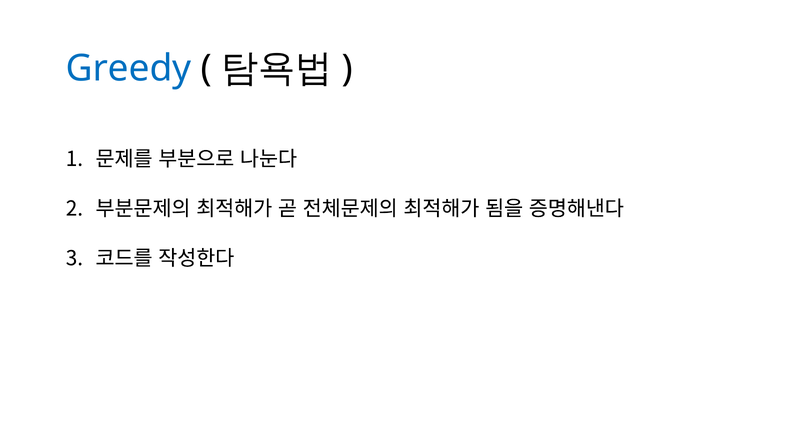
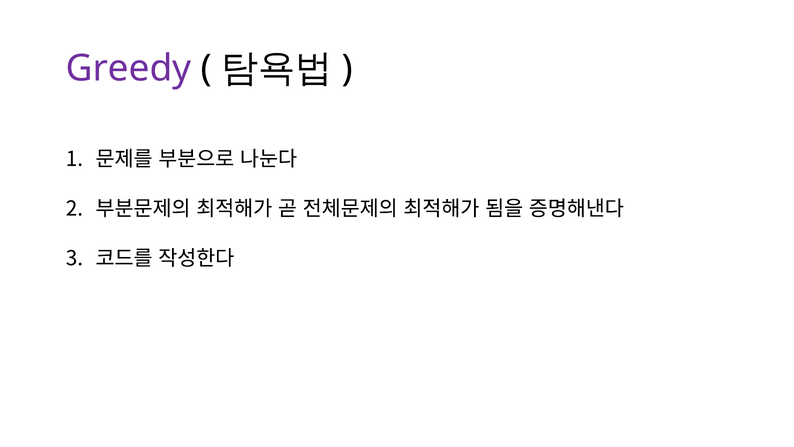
Greedy colour: blue -> purple (129, 68)
